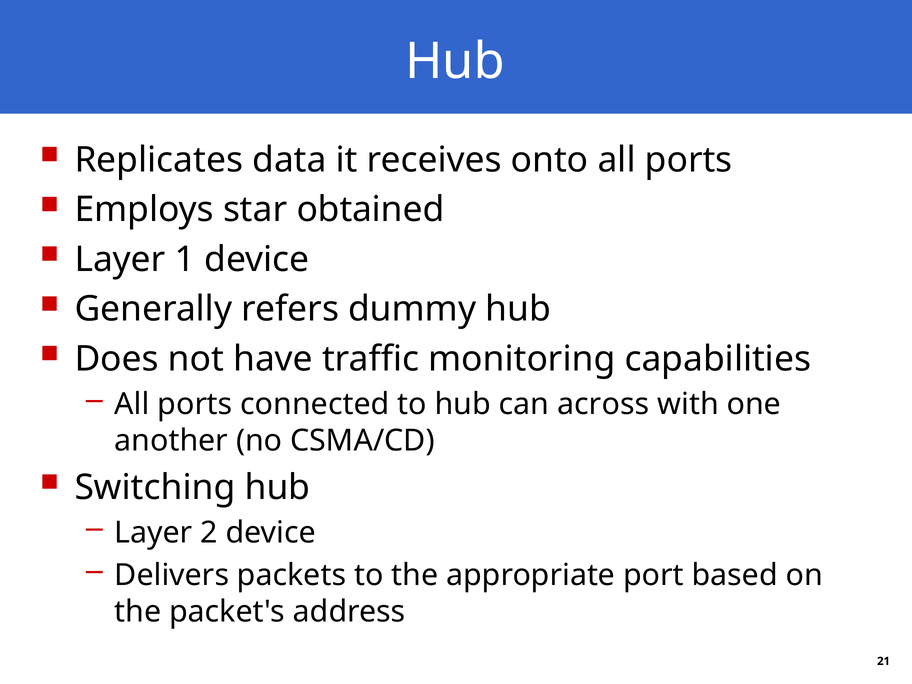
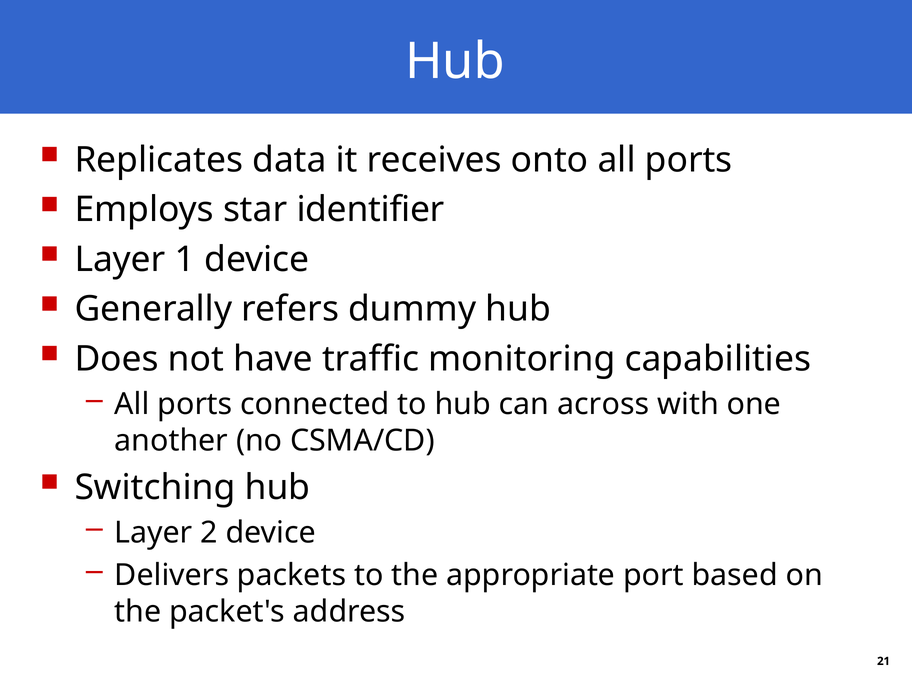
obtained: obtained -> identifier (371, 210)
